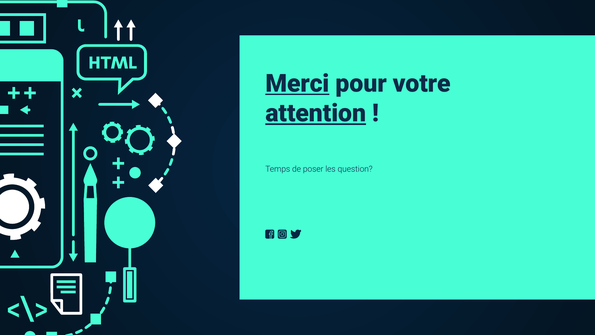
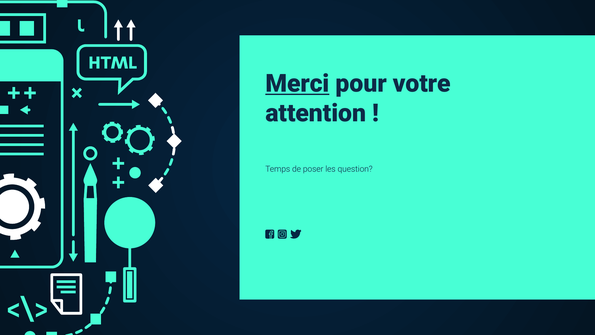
attention underline: present -> none (316, 113)
